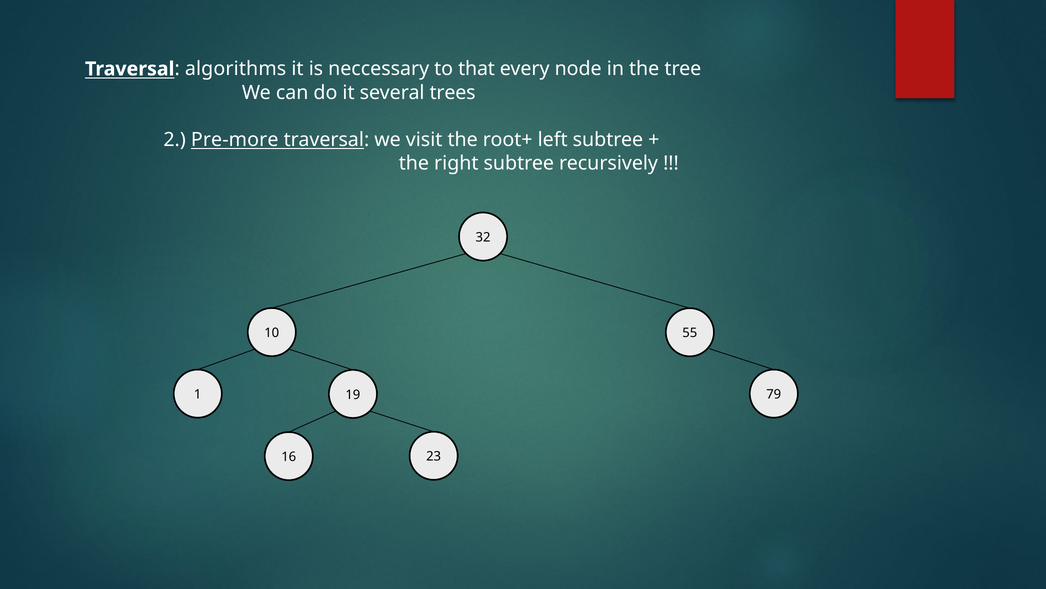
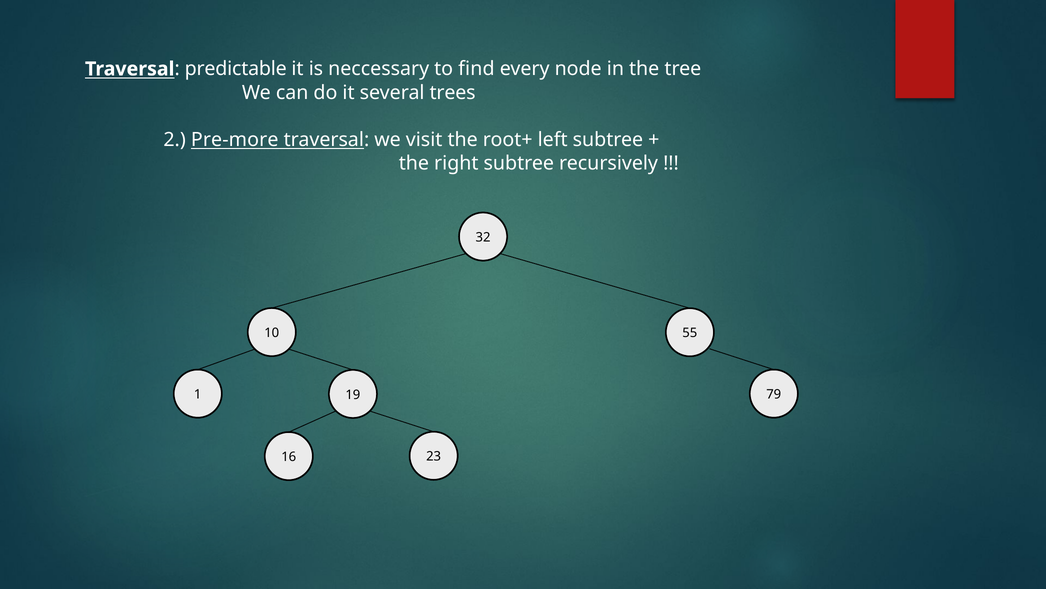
algorithms: algorithms -> predictable (236, 69)
that: that -> find (476, 69)
